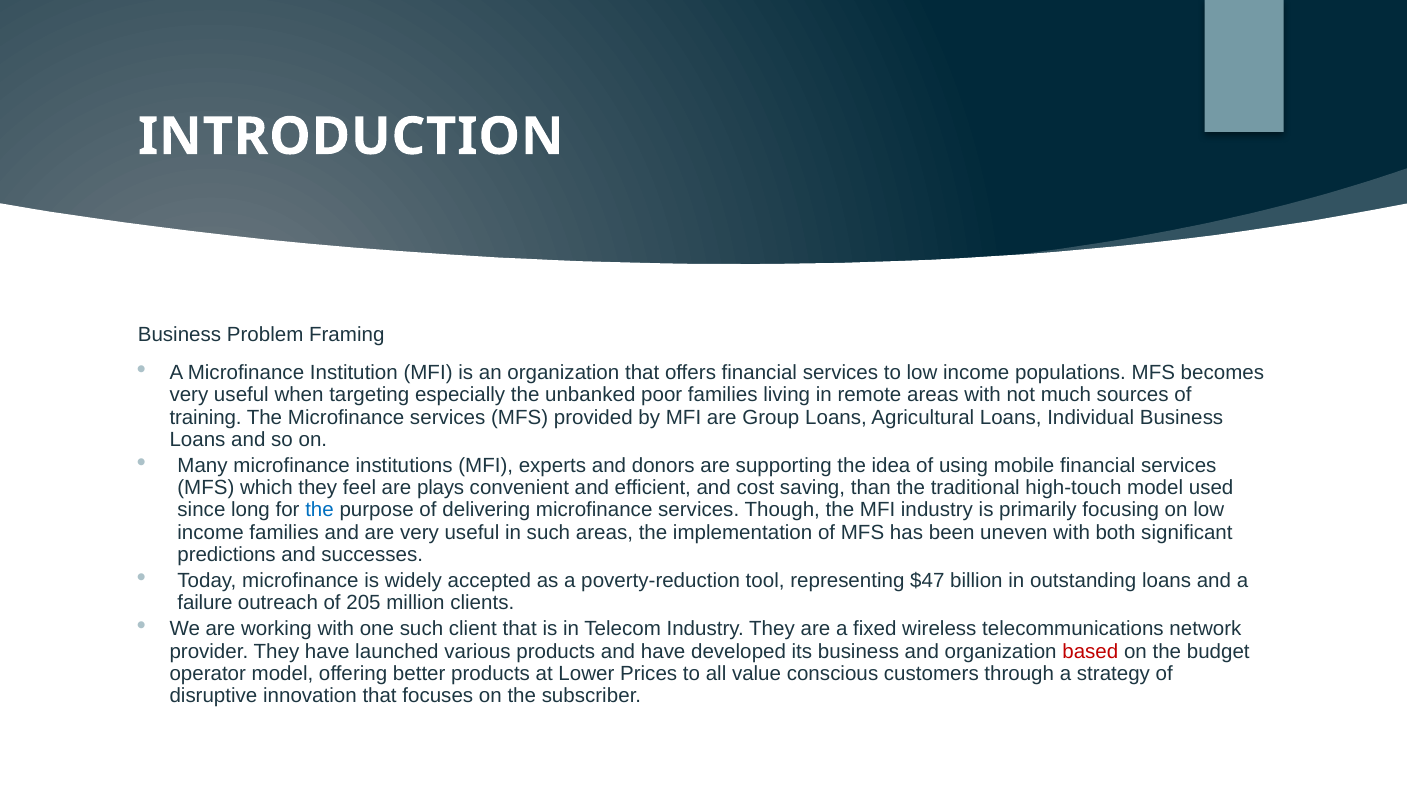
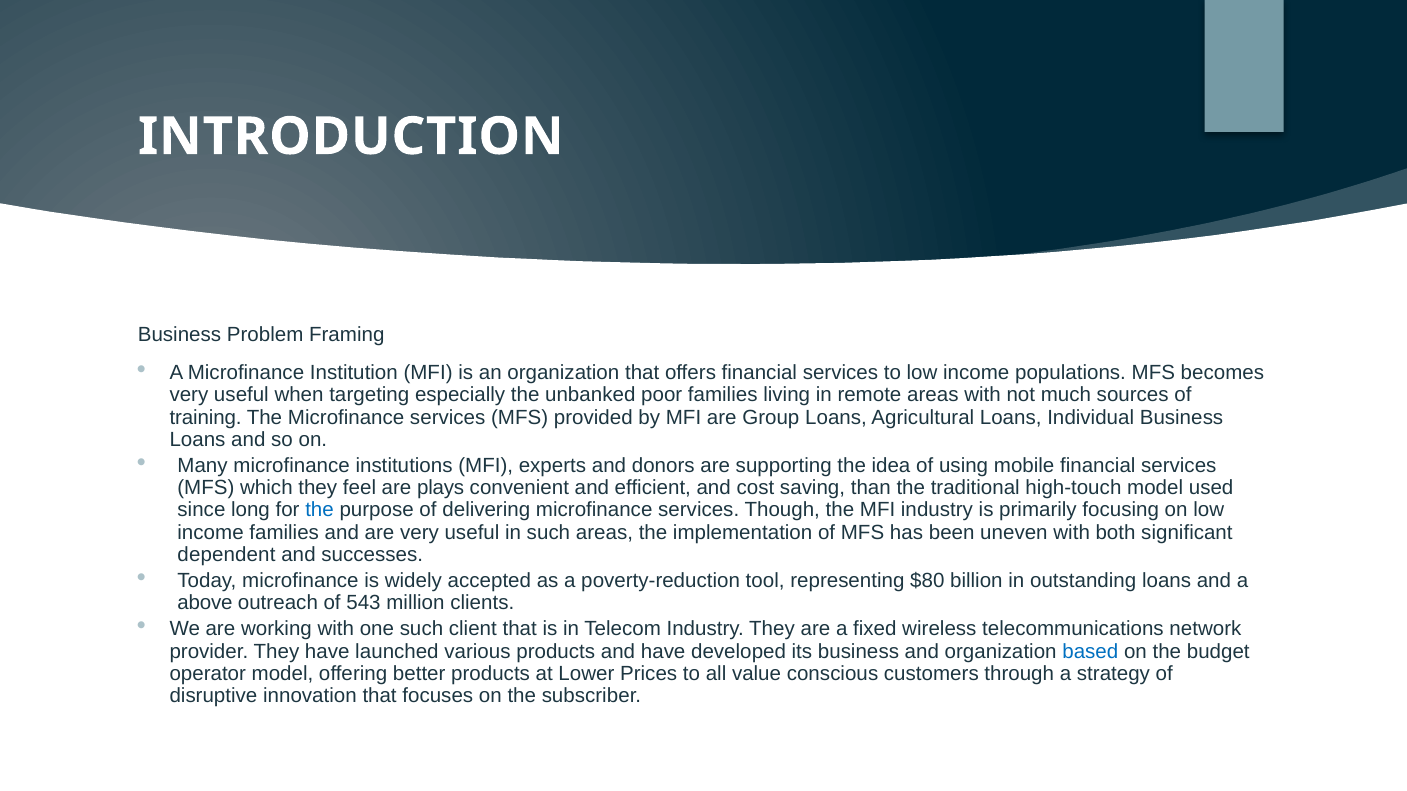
predictions: predictions -> dependent (226, 555)
$47: $47 -> $80 (927, 581)
failure: failure -> above (205, 603)
205: 205 -> 543 (363, 603)
based colour: red -> blue (1090, 652)
